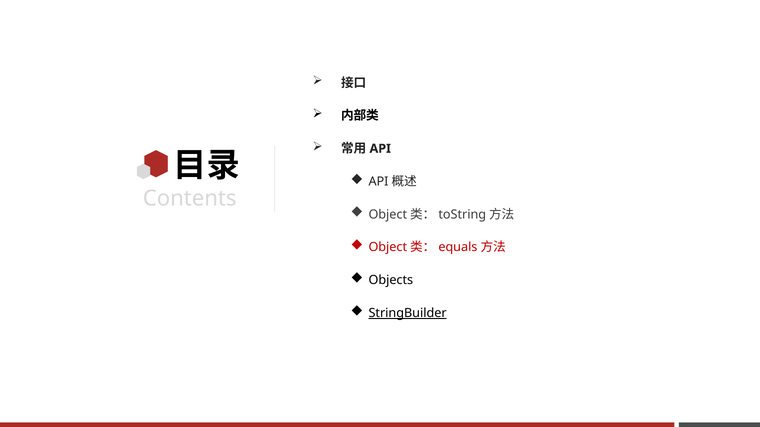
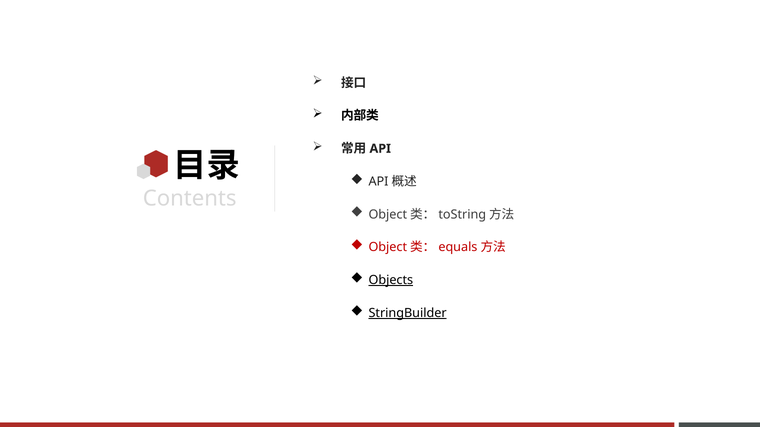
Objects underline: none -> present (391, 280)
